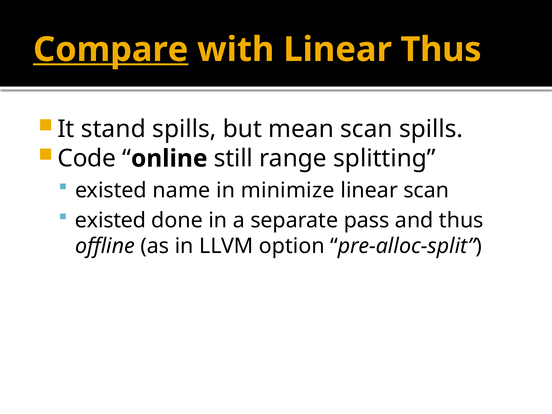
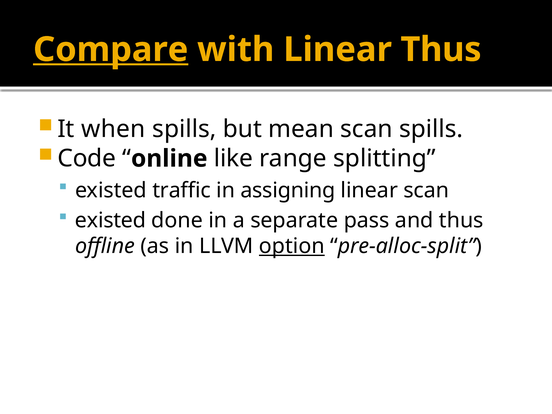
stand: stand -> when (113, 129)
still: still -> like (233, 159)
name: name -> traffic (182, 190)
minimize: minimize -> assigning (288, 190)
option underline: none -> present (292, 246)
